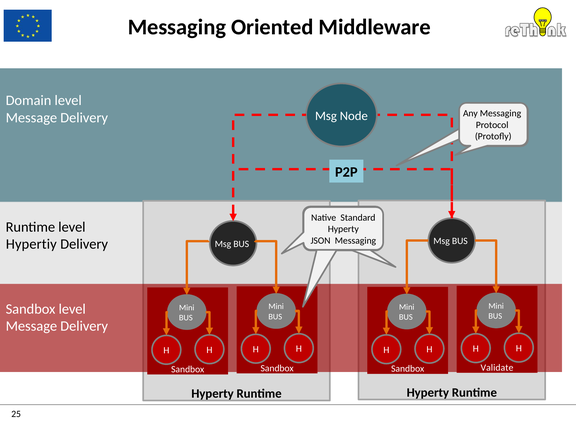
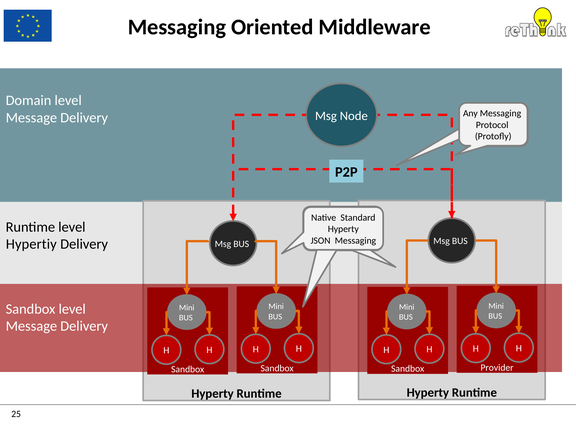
Validate: Validate -> Provider (497, 368)
